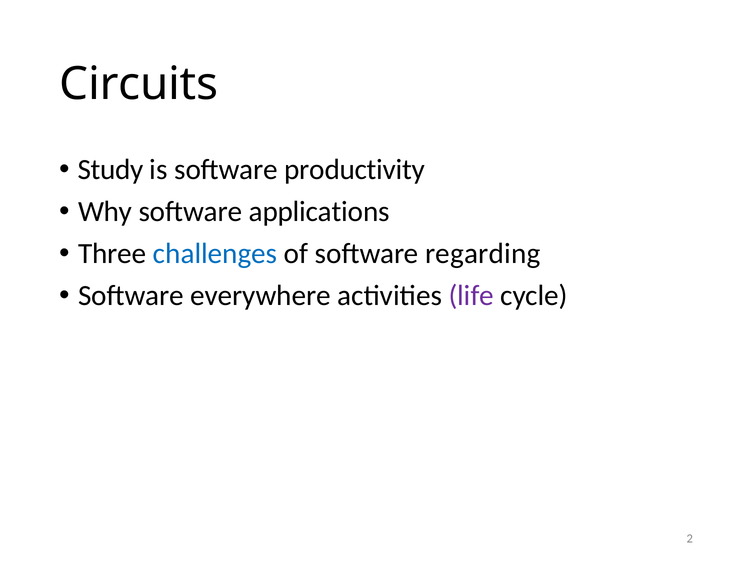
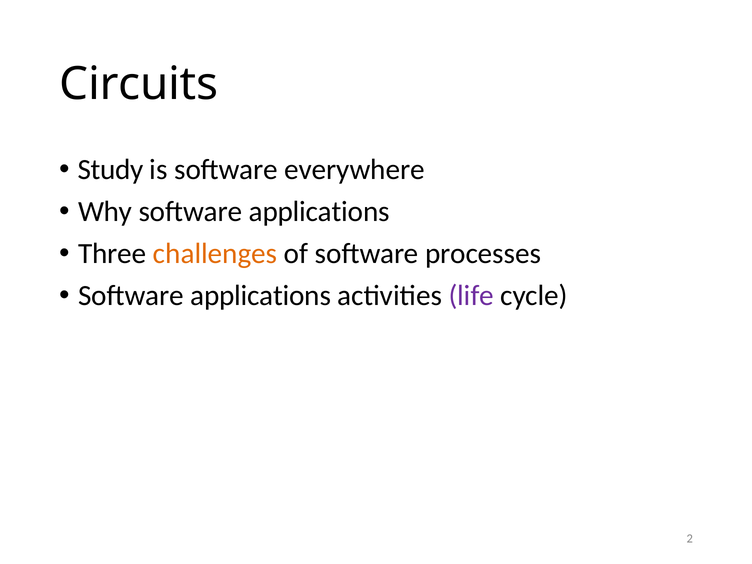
productivity: productivity -> everywhere (355, 170)
challenges colour: blue -> orange (215, 254)
regarding: regarding -> processes (483, 254)
everywhere: everywhere -> applications (261, 296)
